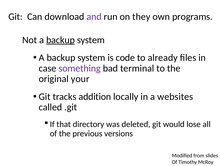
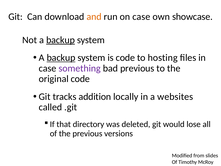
and colour: purple -> orange (94, 17)
on they: they -> case (141, 17)
programs: programs -> showcase (192, 17)
backup underline: none -> present (61, 58)
already: already -> hosting (163, 58)
bad terminal: terminal -> previous (137, 68)
original your: your -> code (80, 79)
